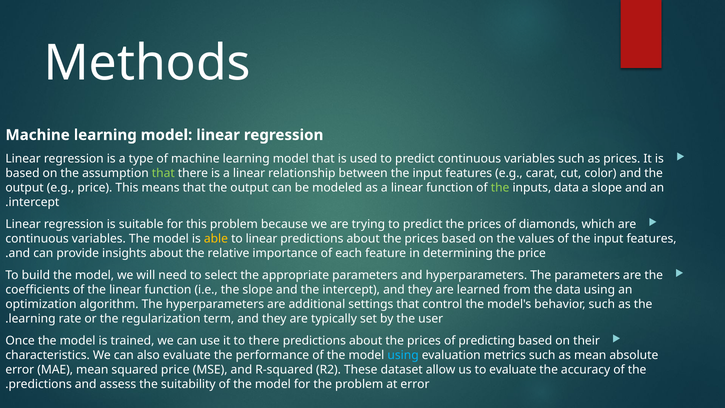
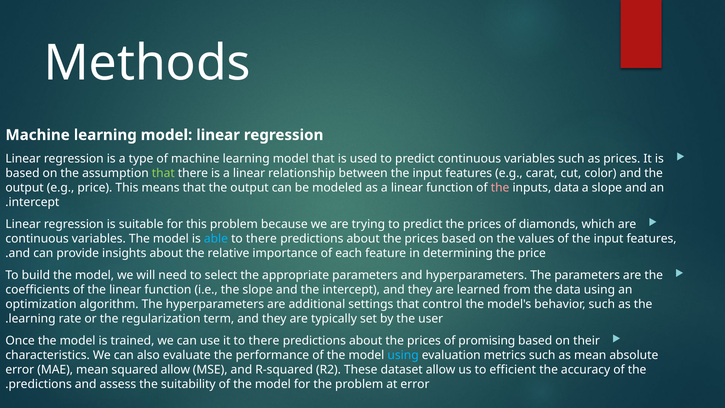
the colour: light green -> pink (500, 188)
able colour: yellow -> light blue (216, 238)
linear: linear -> there (261, 238)
predicting: predicting -> promising (487, 340)
squared price: price -> allow (175, 369)
to evaluate: evaluate -> efficient (513, 369)
